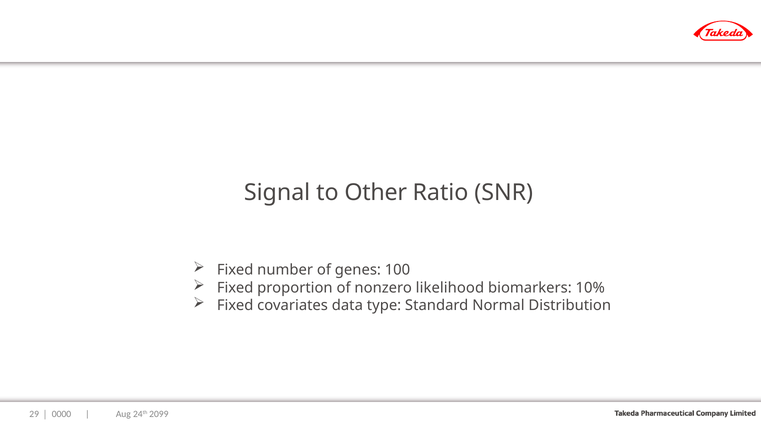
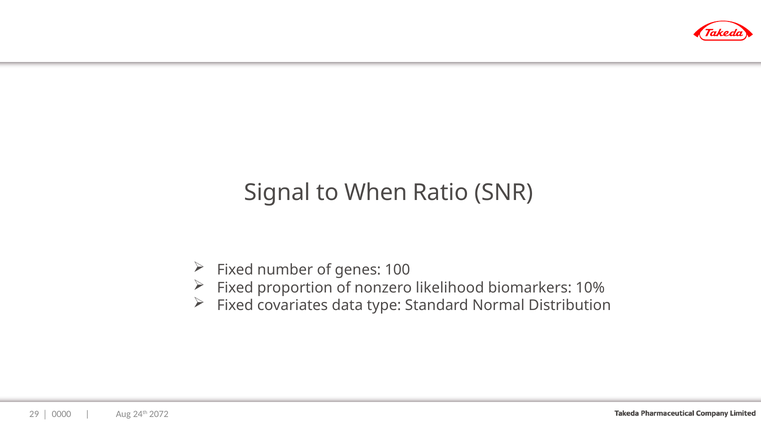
Other: Other -> When (376, 192)
2099: 2099 -> 2072 (159, 414)
